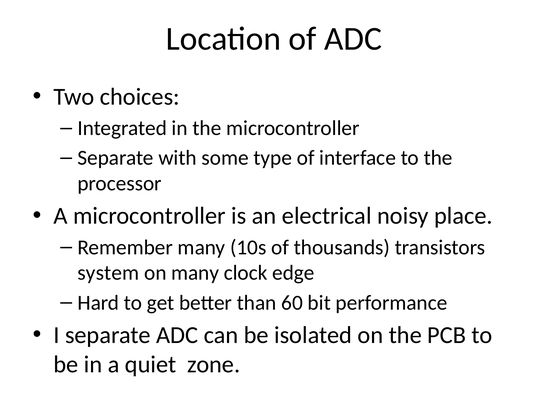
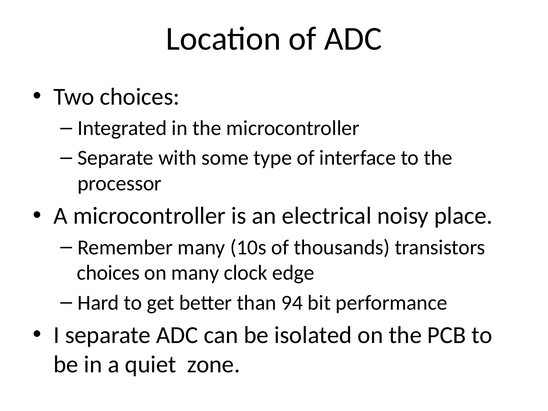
system: system -> choices (108, 273)
60: 60 -> 94 (292, 303)
